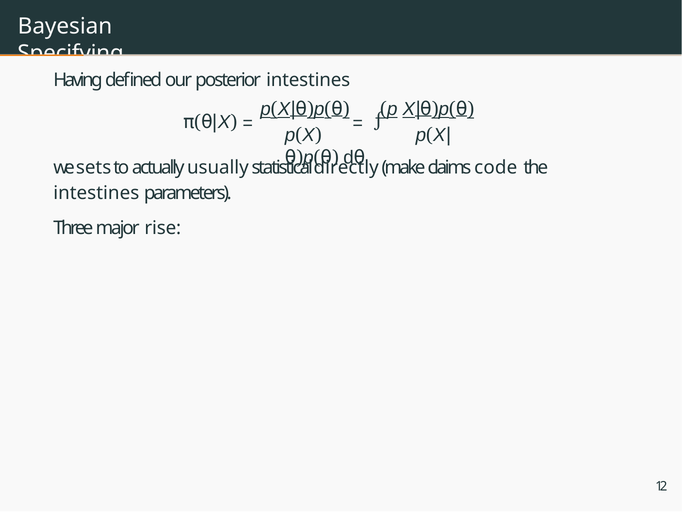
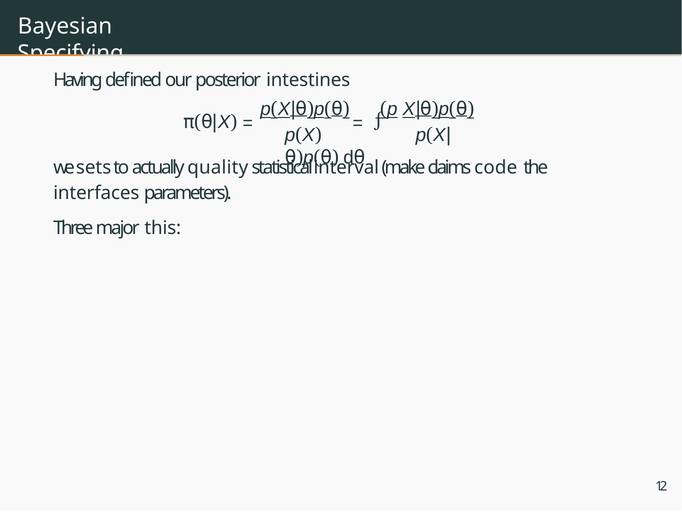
usually: usually -> quality (218, 167)
directly: directly -> interval (346, 167)
intestines: intestines -> interfaces (96, 193)
rise: rise -> this (163, 228)
